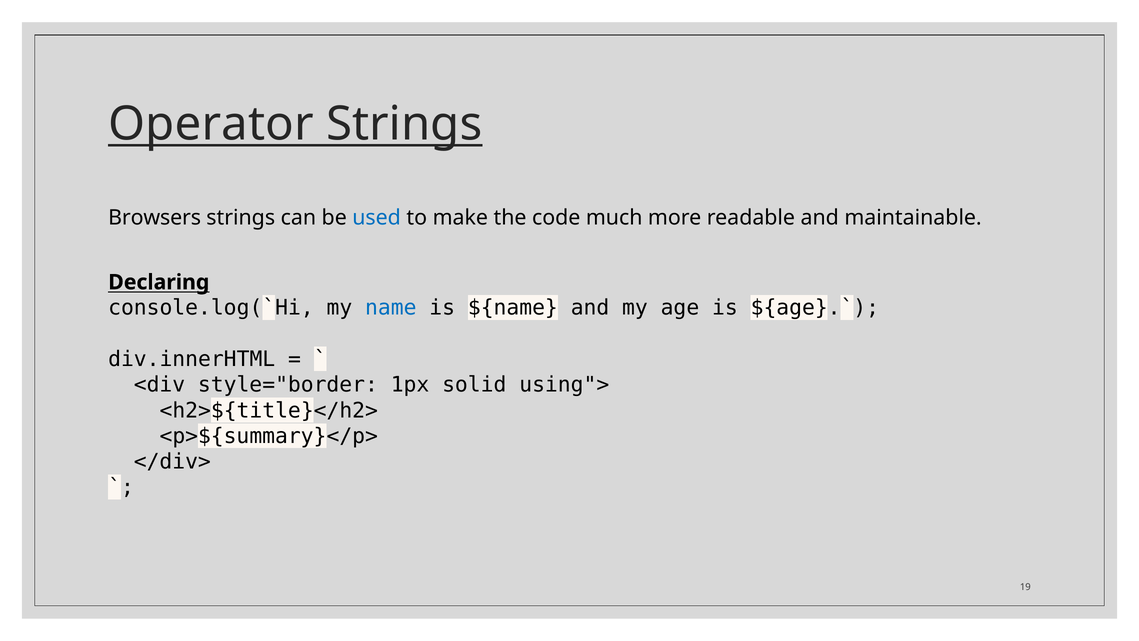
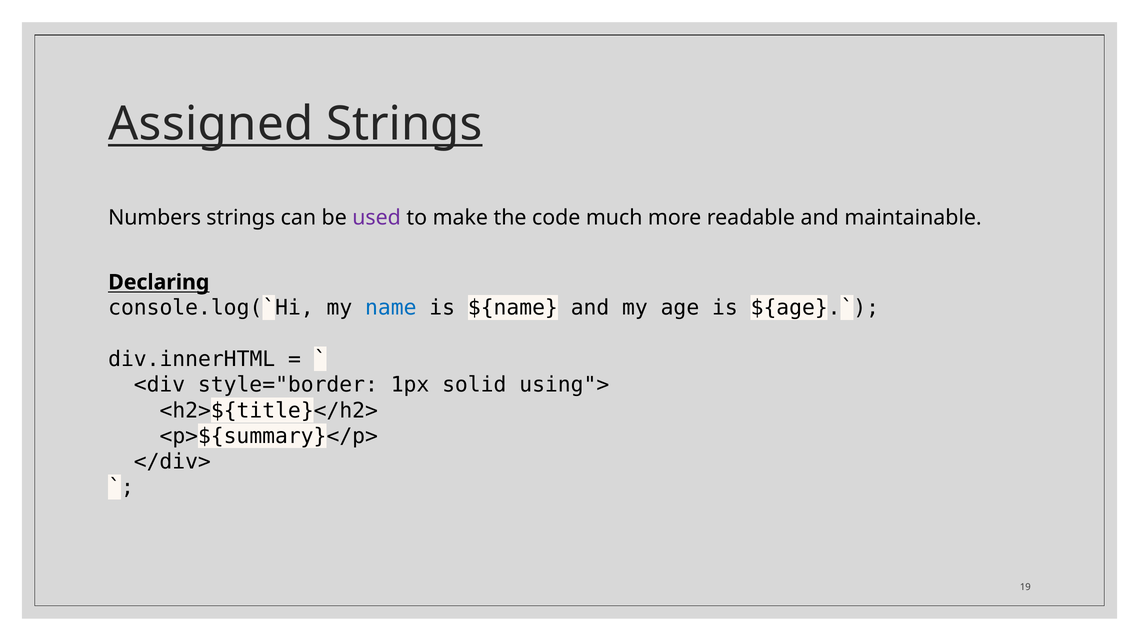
Operator: Operator -> Assigned (211, 124)
Browsers: Browsers -> Numbers (155, 218)
used colour: blue -> purple (377, 218)
